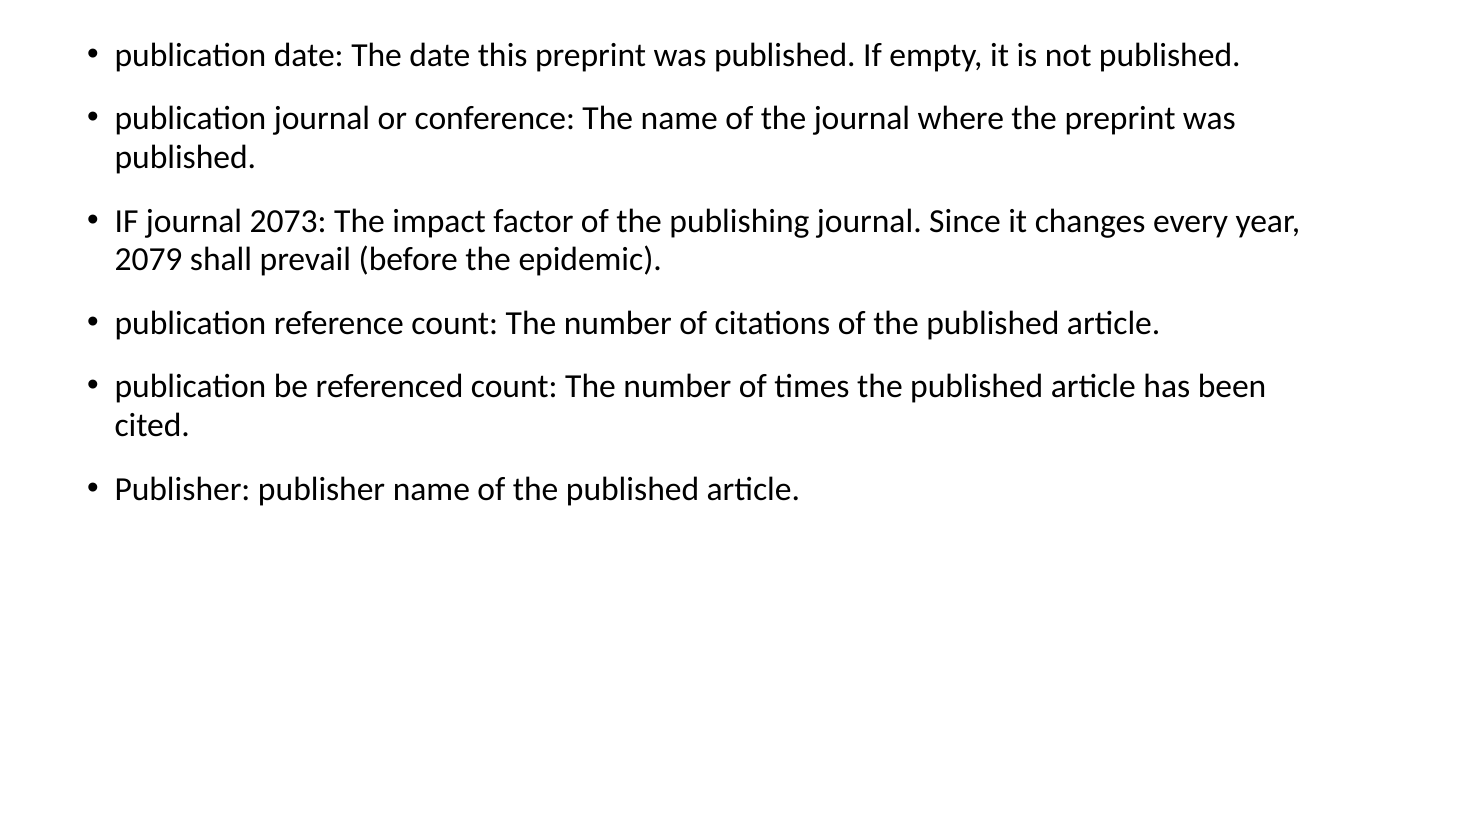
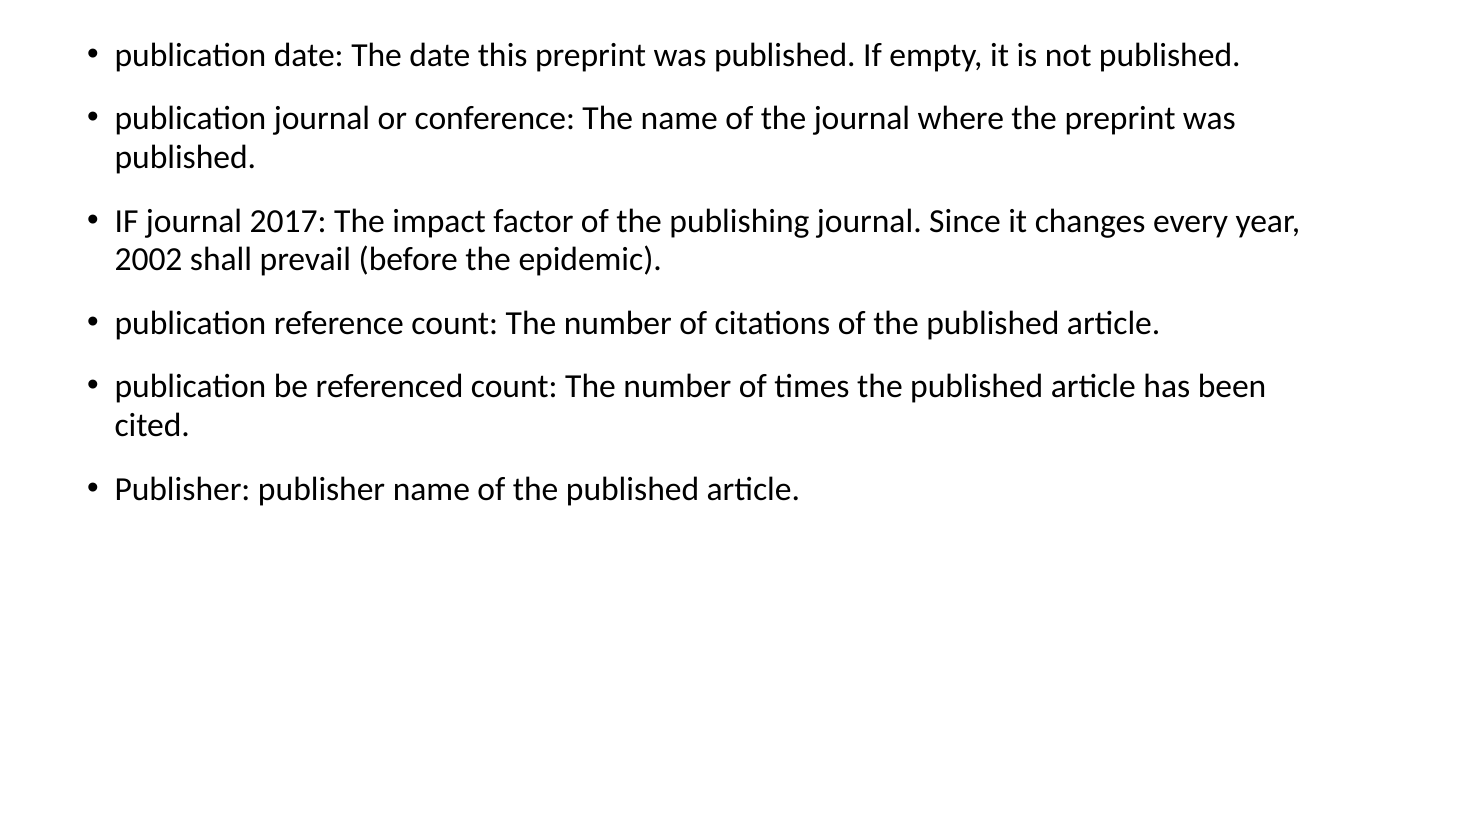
2073: 2073 -> 2017 (288, 221)
2079: 2079 -> 2002 (149, 260)
